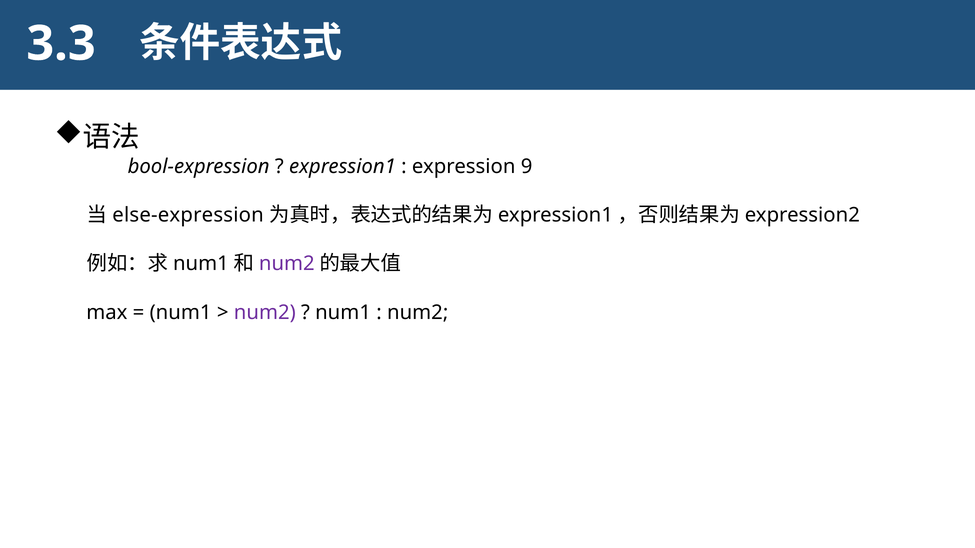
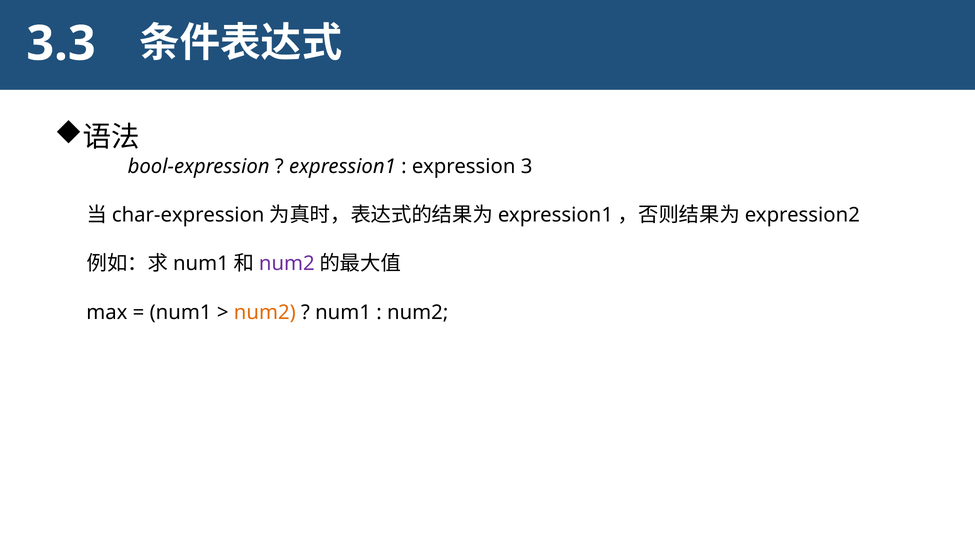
9: 9 -> 3 (527, 166)
else-expression: else-expression -> char-expression (188, 215)
num2 colour: purple -> orange (265, 313)
